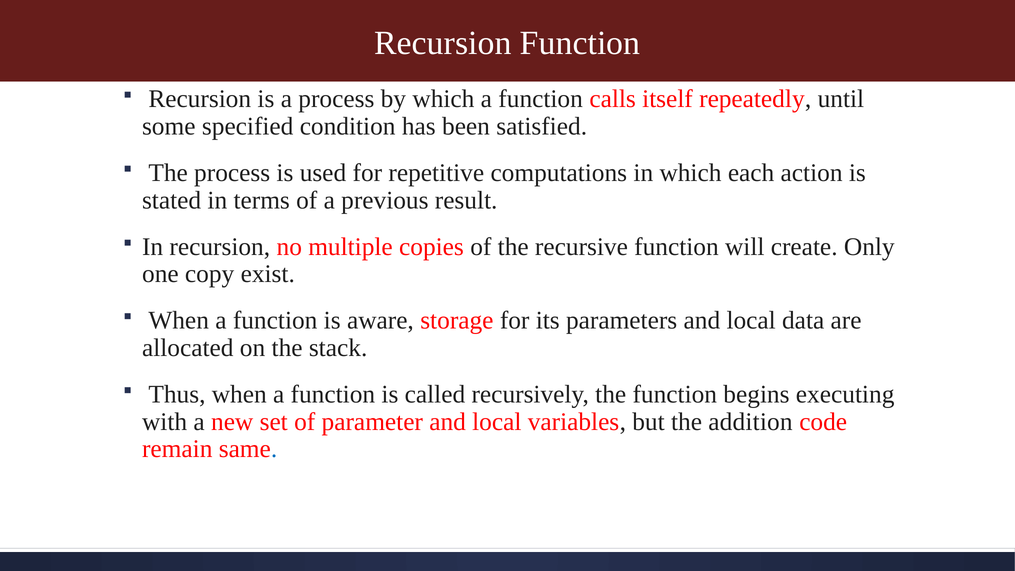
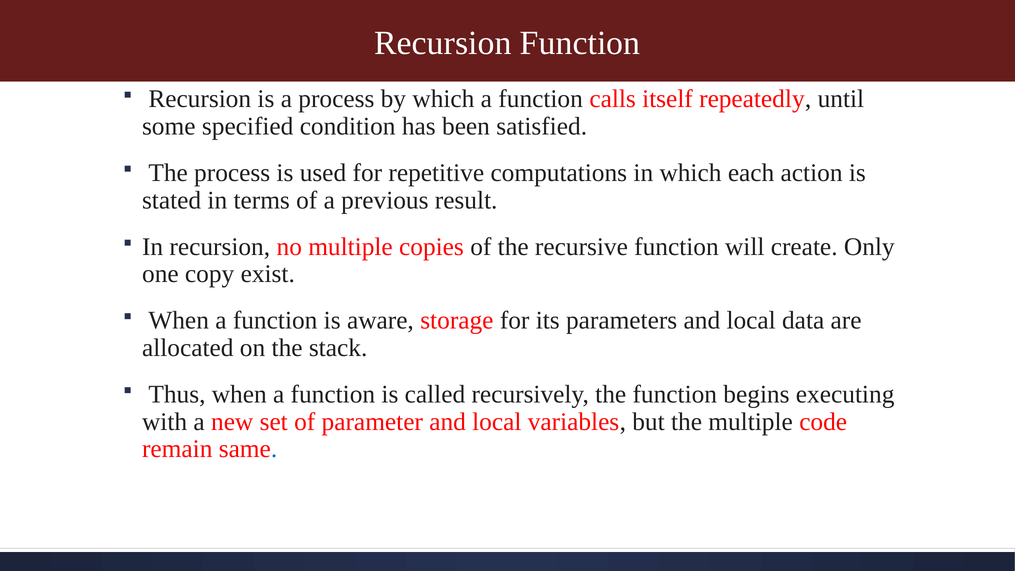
the addition: addition -> multiple (751, 422)
